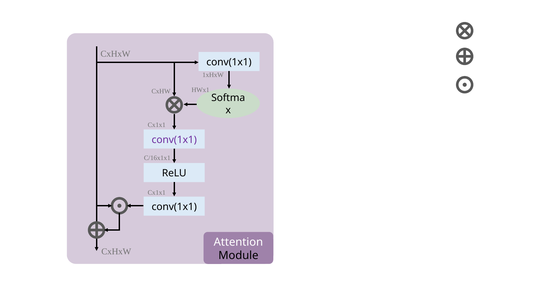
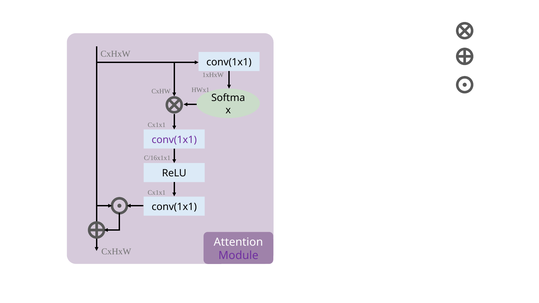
Module colour: black -> purple (238, 256)
